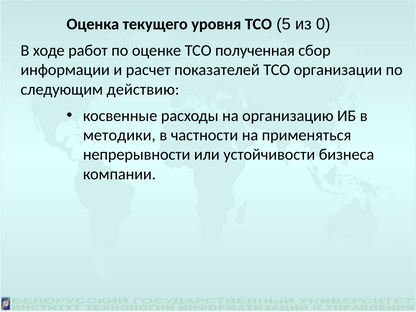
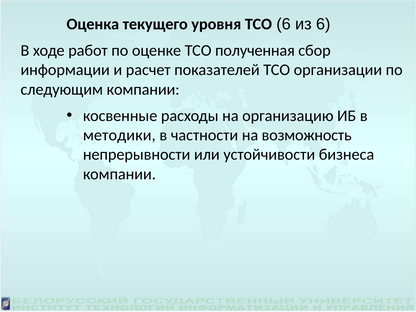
ТСО 5: 5 -> 6 (284, 24)
из 0: 0 -> 6 (323, 24)
следующим действию: действию -> компании (143, 89)
применяться: применяться -> возможность (307, 135)
